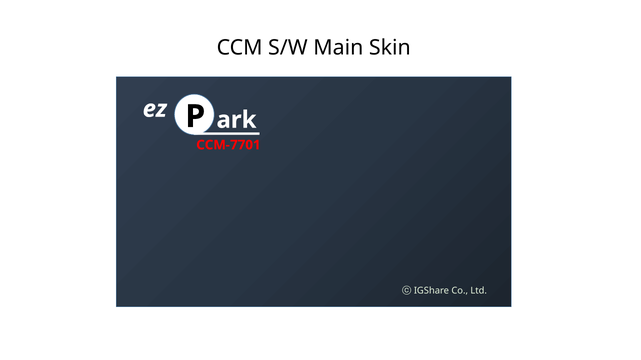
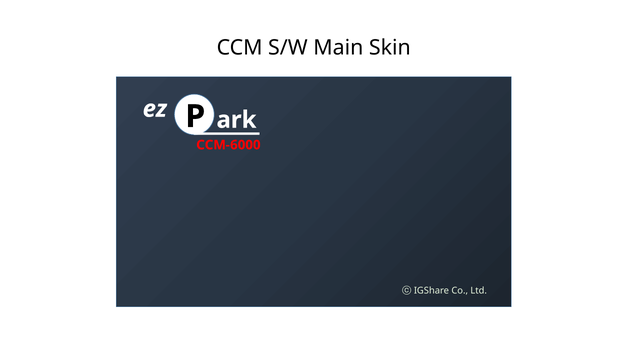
CCM-7701: CCM-7701 -> CCM-6000 (228, 145)
